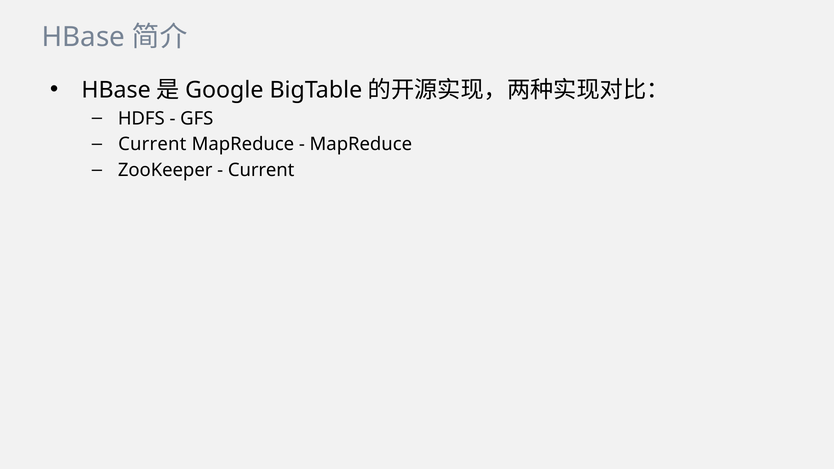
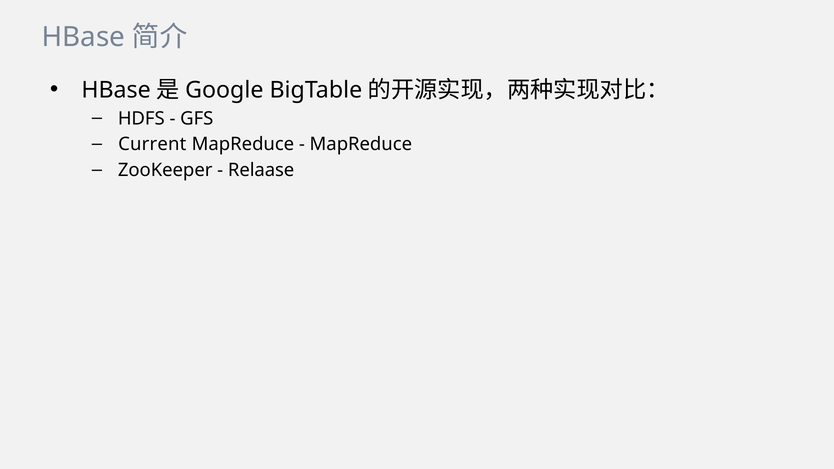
Current: Current -> Relaase (261, 170)
